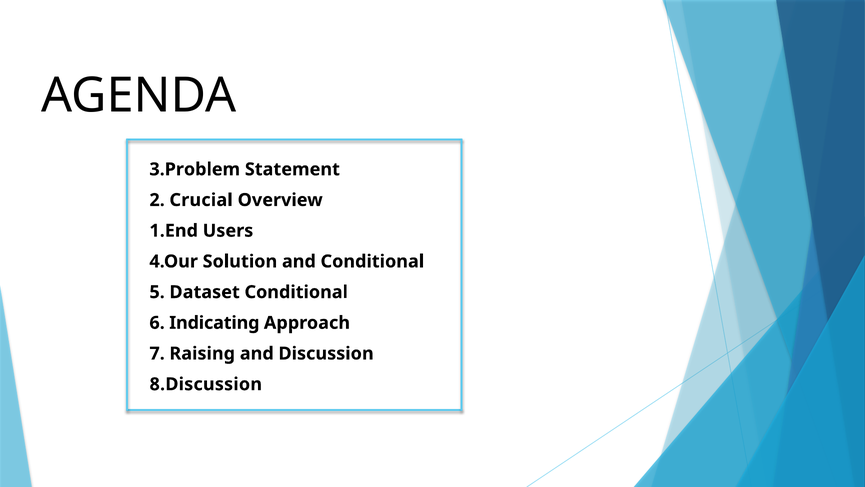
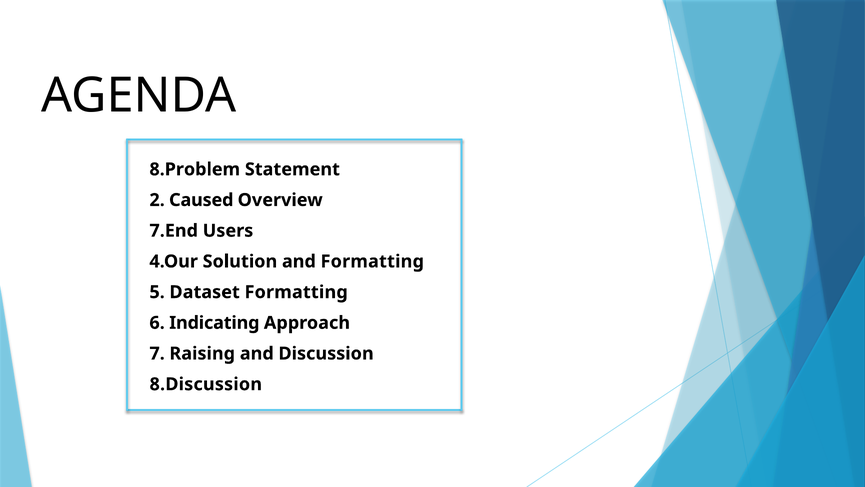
3.Problem: 3.Problem -> 8.Problem (195, 169)
Crucial: Crucial -> Caused (201, 200)
1.End: 1.End -> 7.End (174, 231)
and Conditional: Conditional -> Formatting (372, 261)
Dataset Conditional: Conditional -> Formatting (296, 292)
